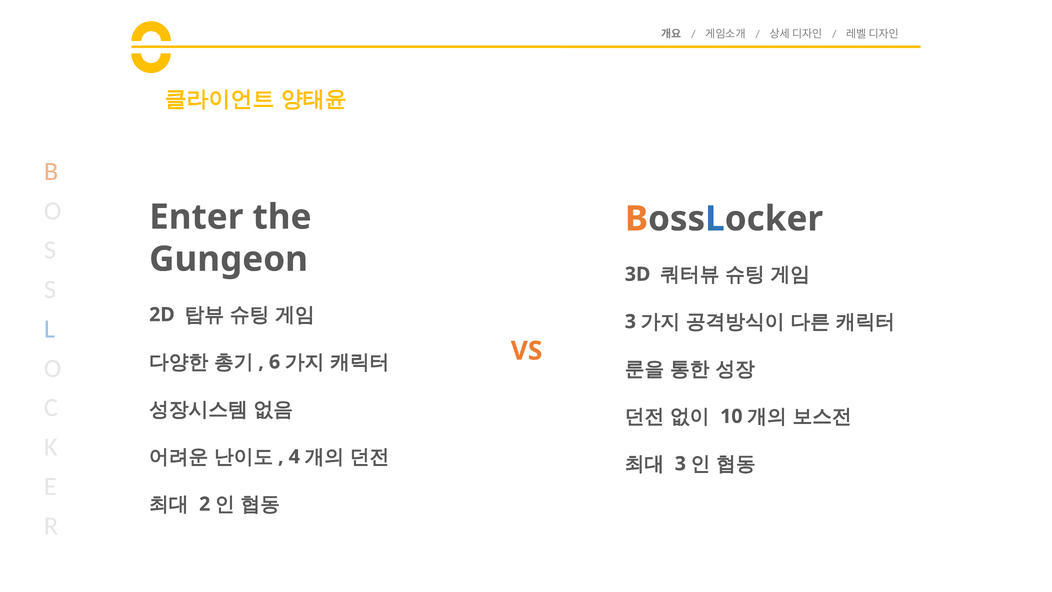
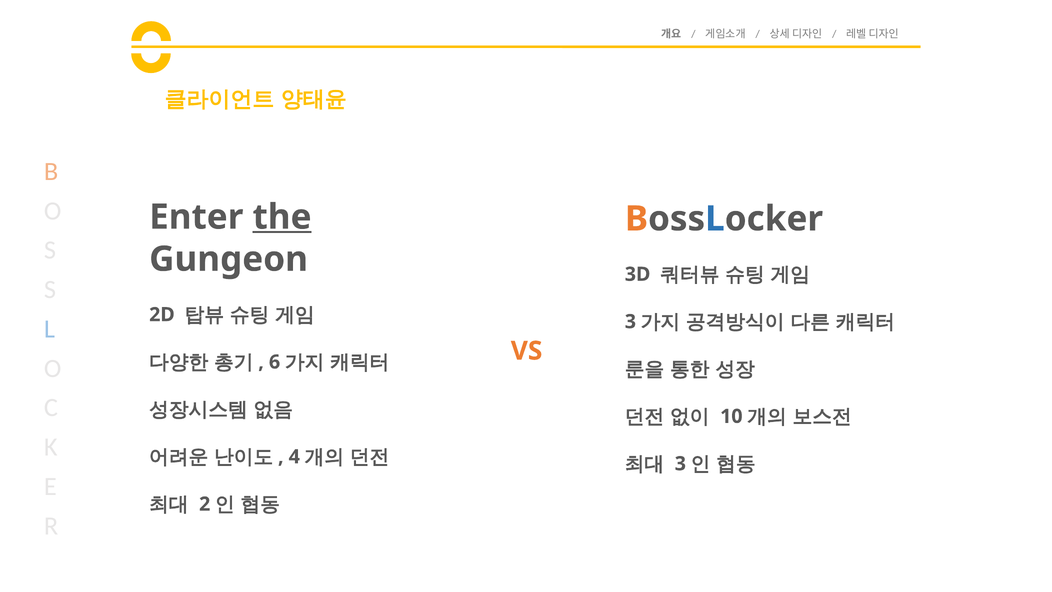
the underline: none -> present (282, 217)
